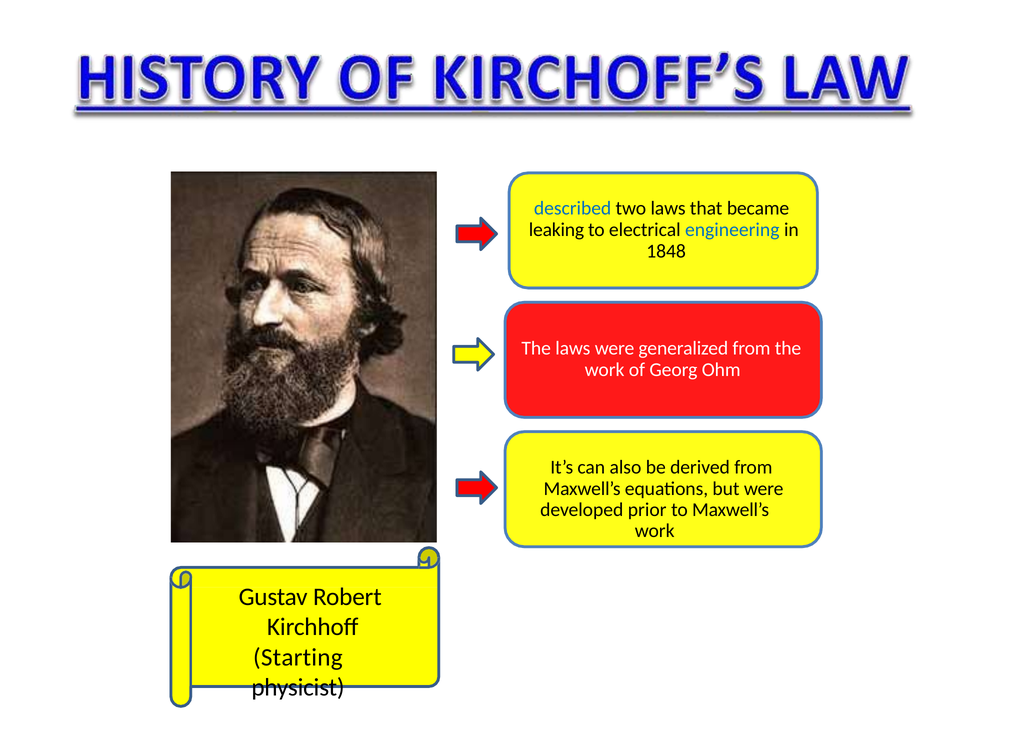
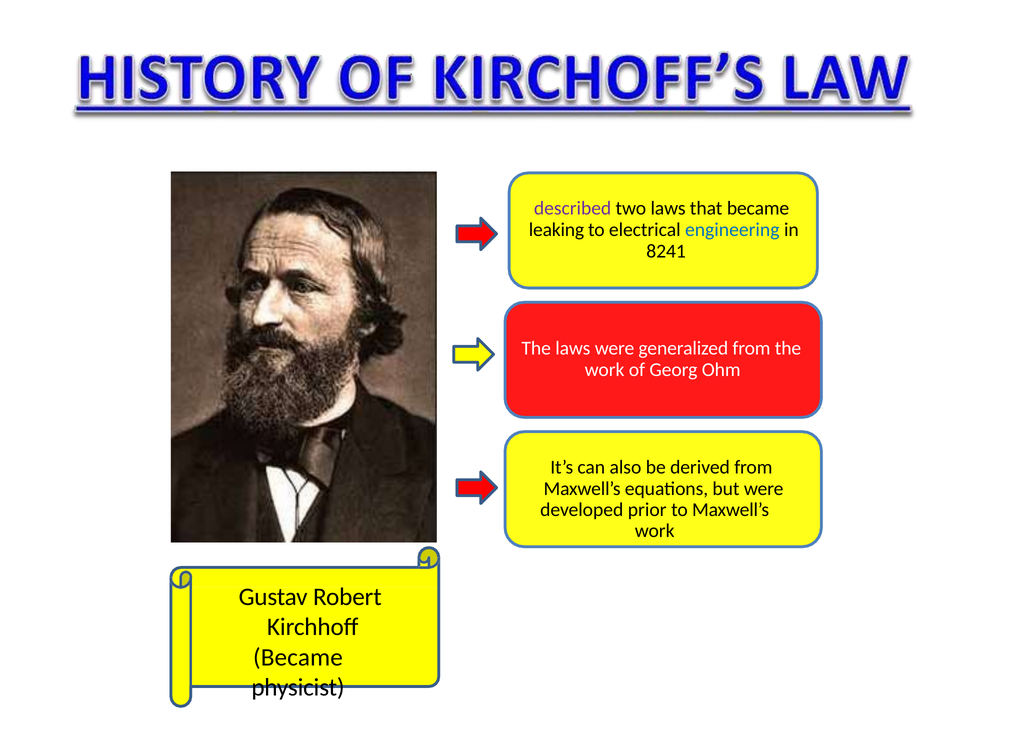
described colour: blue -> purple (573, 208)
1848: 1848 -> 8241 (666, 252)
Starting: Starting -> Became (298, 658)
